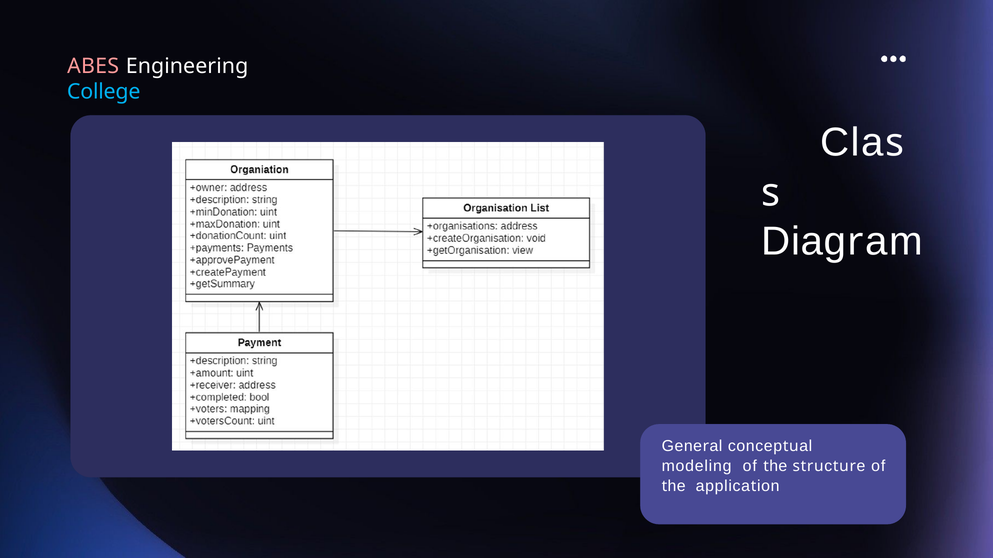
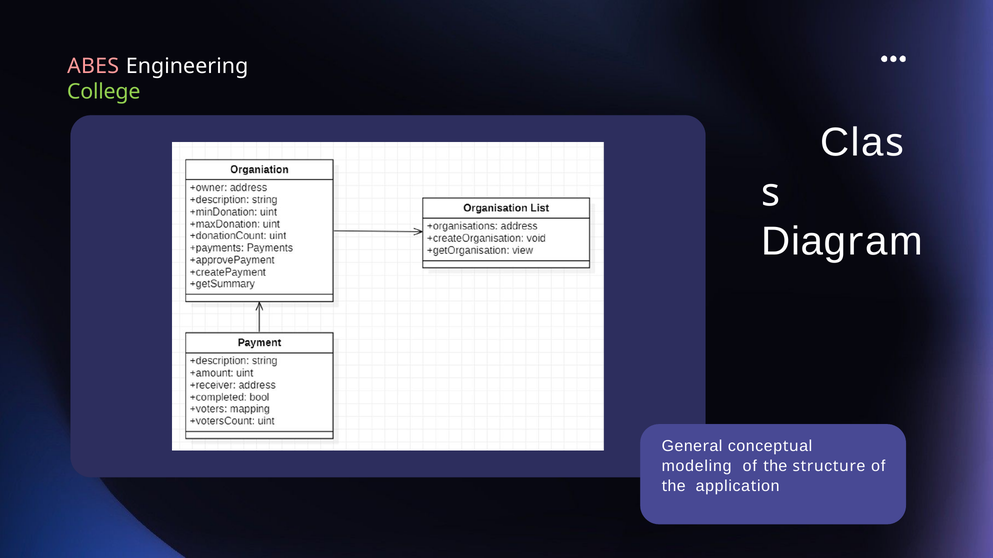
College colour: light blue -> light green (104, 92)
